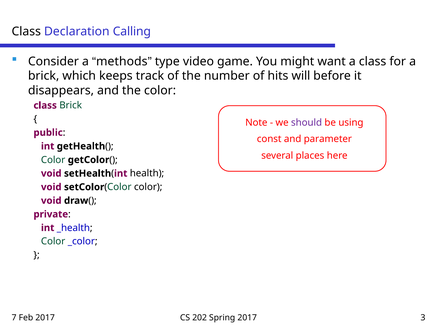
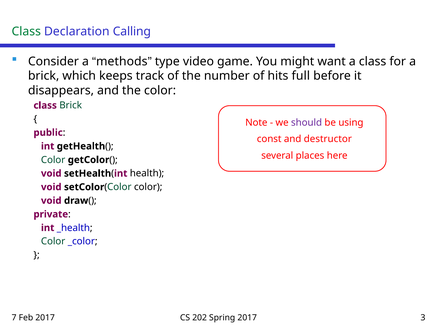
Class colour: black -> green (26, 31)
will: will -> full (301, 76)
parameter: parameter -> destructor (328, 139)
